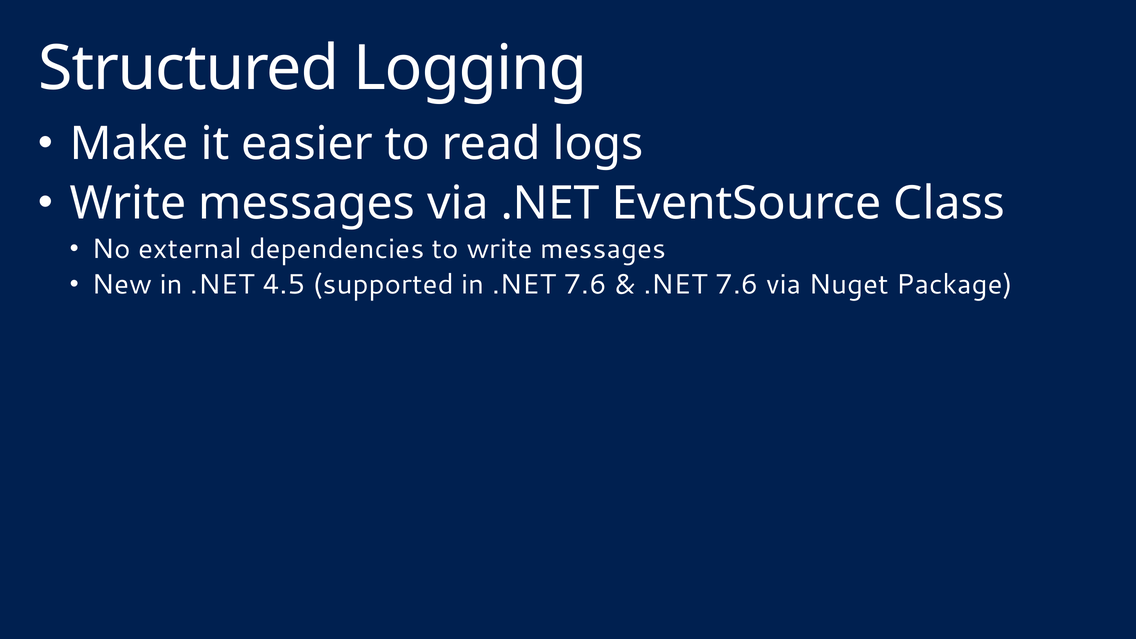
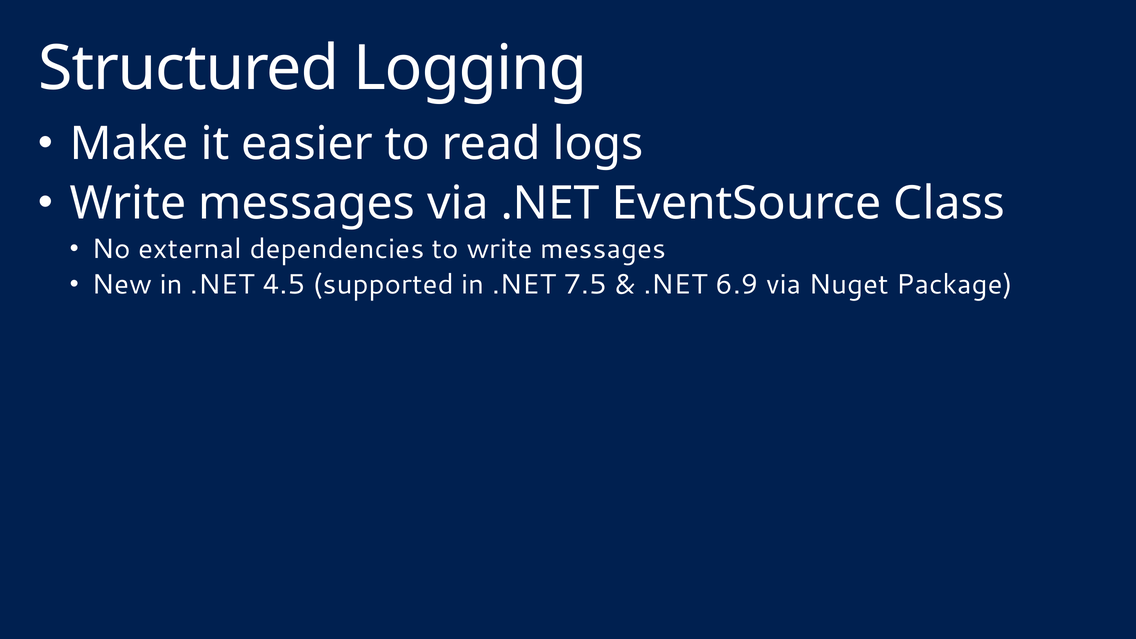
in .NET 7.6: 7.6 -> 7.5 (585, 285)
7.6: 7.6 -> 6.9 (737, 285)
